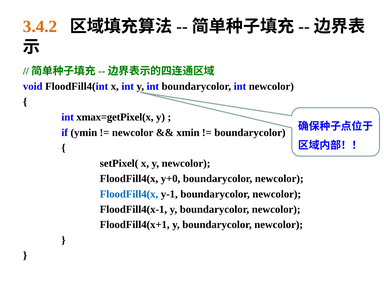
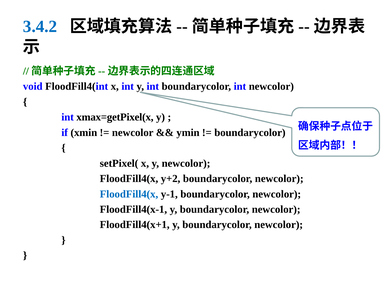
3.4.2 colour: orange -> blue (40, 26)
ymin: ymin -> xmin (84, 133)
xmin: xmin -> ymin (188, 133)
y+0: y+0 -> y+2 (171, 179)
